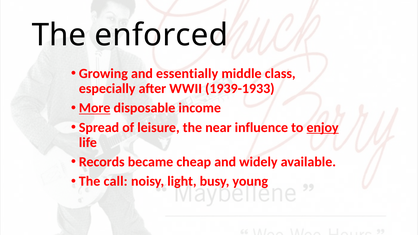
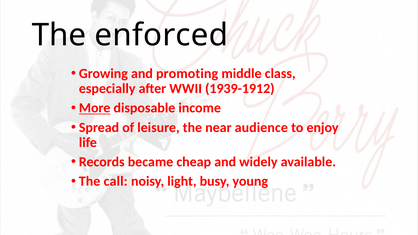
essentially: essentially -> promoting (187, 74)
1939-1933: 1939-1933 -> 1939-1912 (240, 89)
influence: influence -> audience (261, 127)
enjoy underline: present -> none (323, 127)
